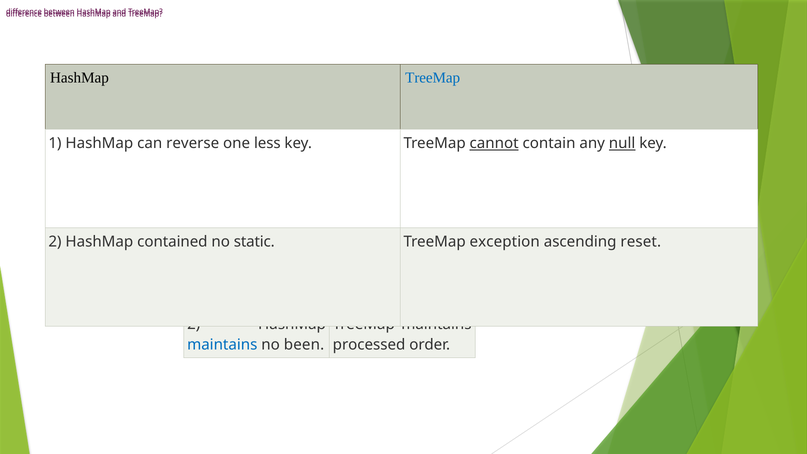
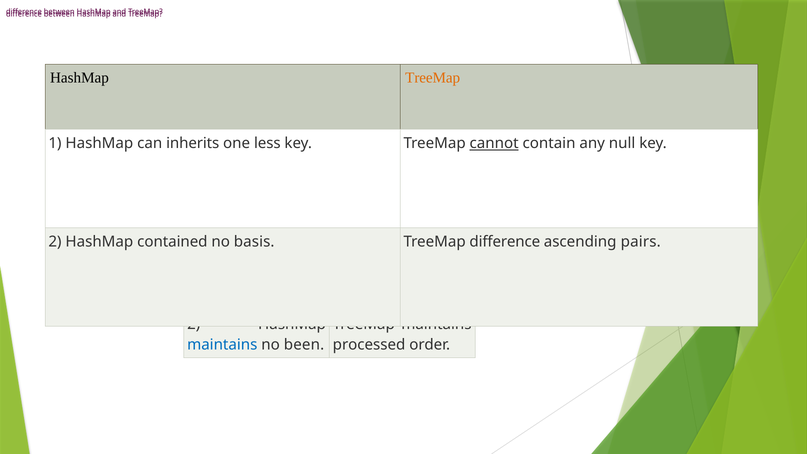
TreeMap colour: blue -> orange (433, 78)
reverse: reverse -> inherits (193, 143)
null underline: present -> none (622, 143)
static: static -> basis (254, 242)
TreeMap exception: exception -> difference (505, 242)
reset: reset -> pairs (641, 242)
